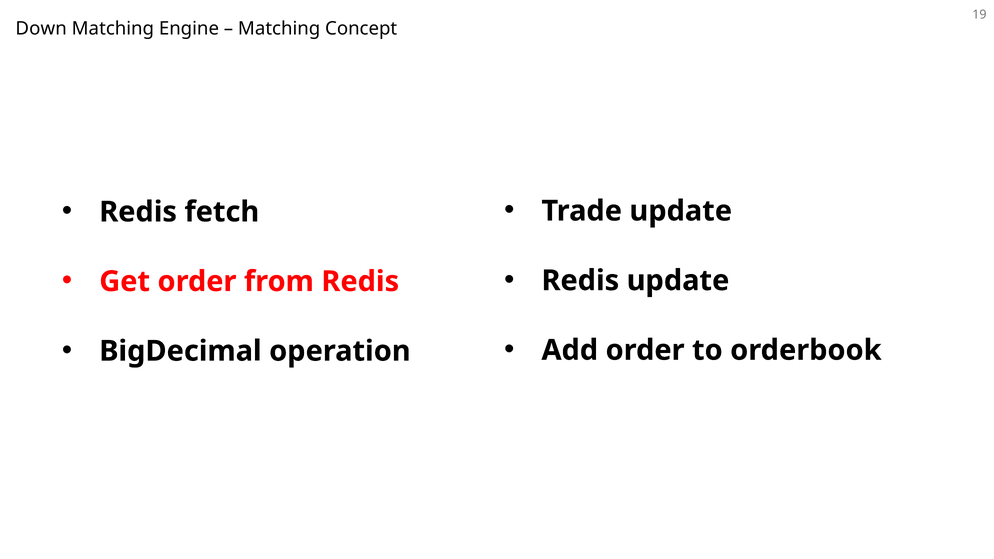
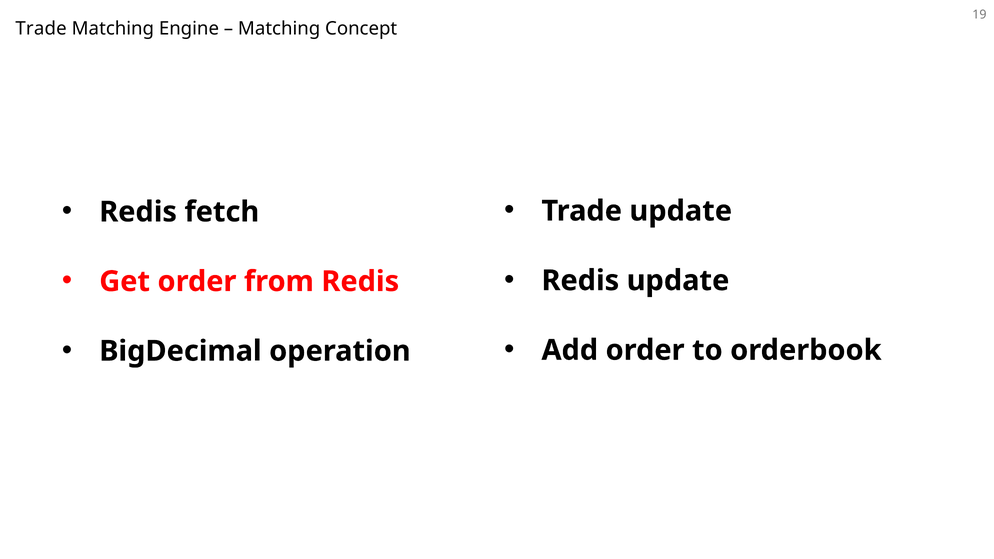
Down: Down -> Trade (41, 29)
